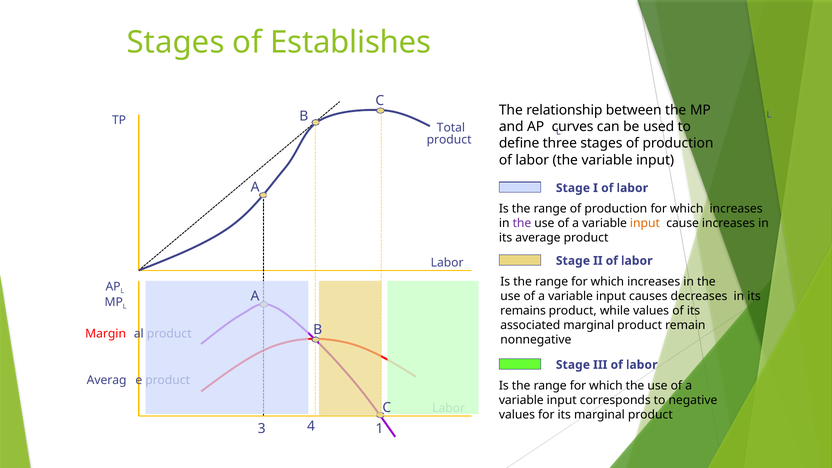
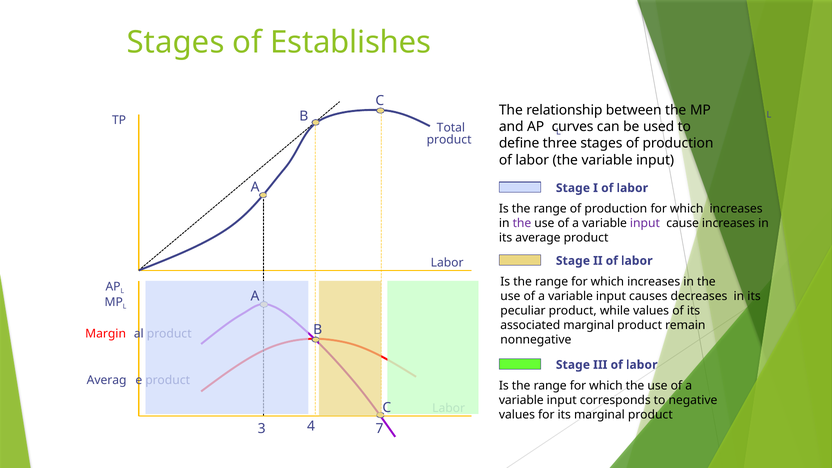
input colour: orange -> purple (645, 223)
remains: remains -> peculiar (523, 311)
1: 1 -> 7 (379, 428)
